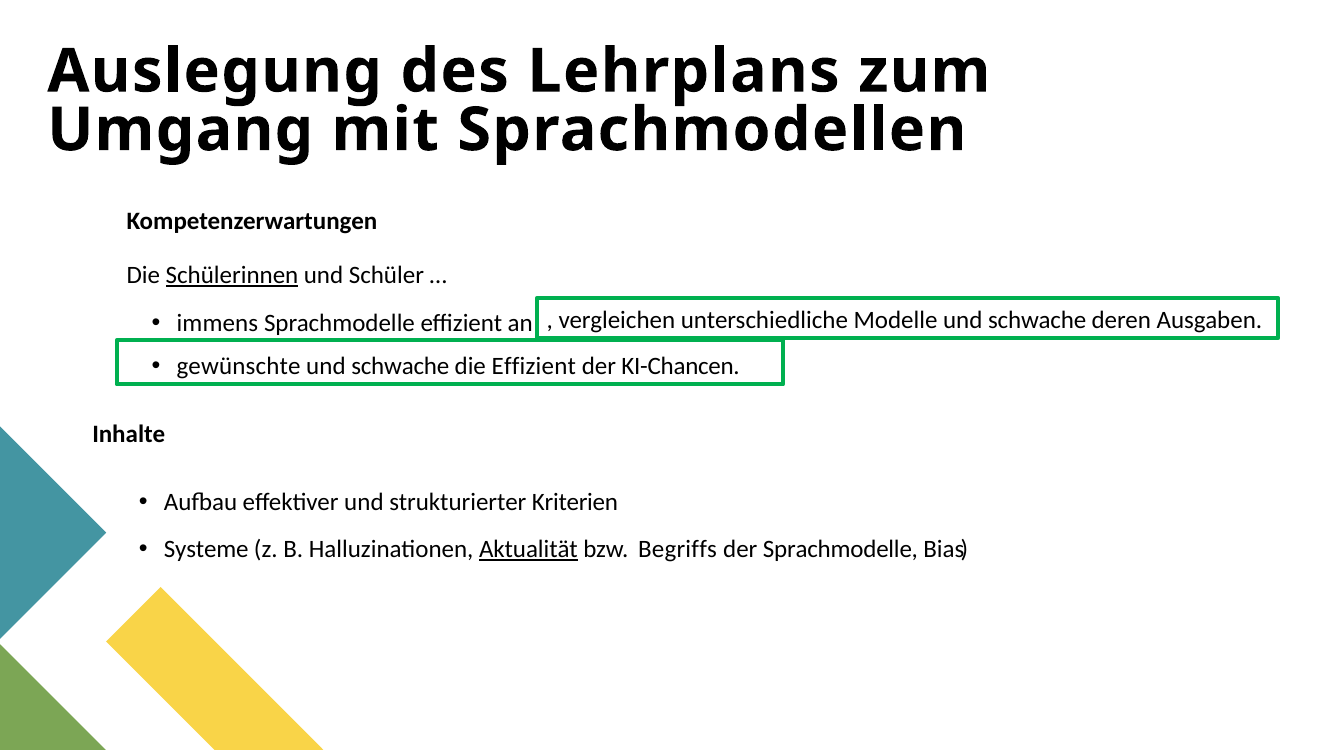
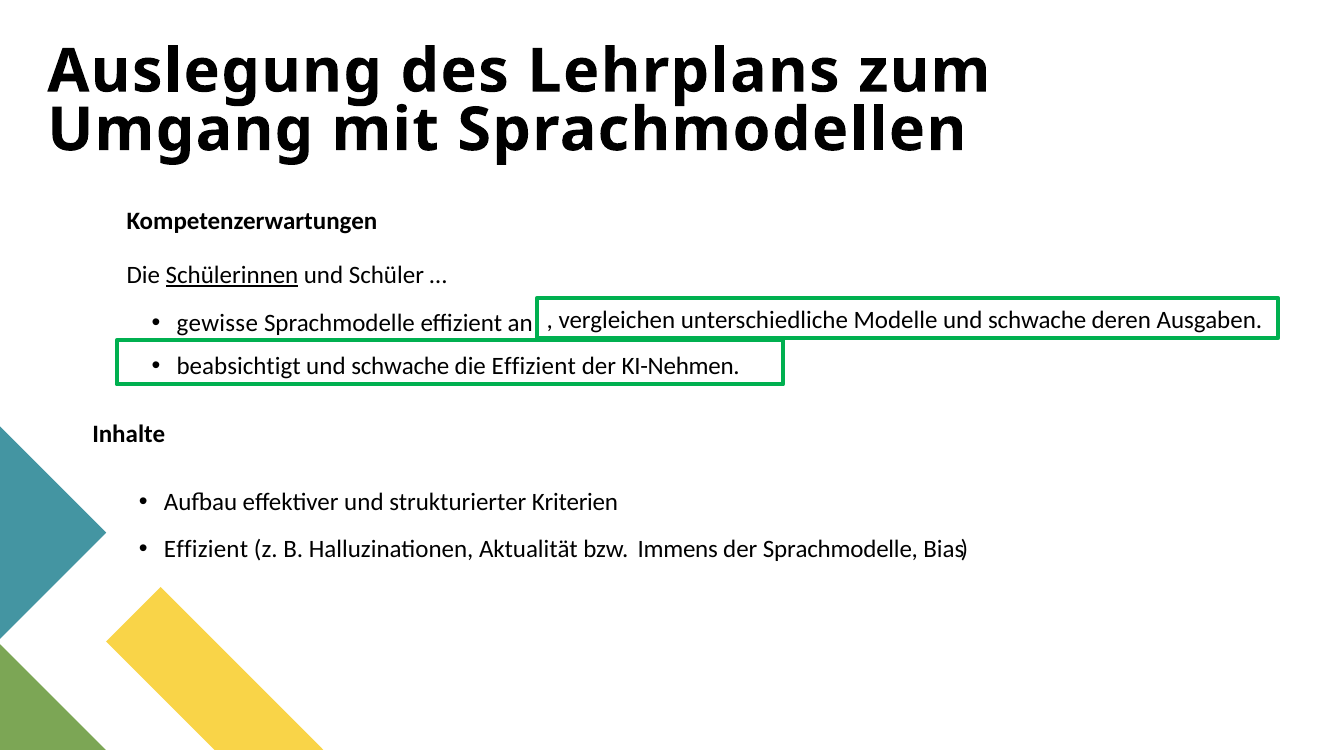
immens: immens -> gewisse (217, 323)
gewünschte: gewünschte -> beabsichtigt (239, 366)
KI-Chancen: KI-Chancen -> KI-Nehmen (681, 366)
Systeme: Systeme -> Effizient (206, 549)
Aktualität underline: present -> none (528, 549)
Begriffs: Begriffs -> Immens (678, 549)
